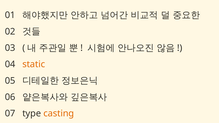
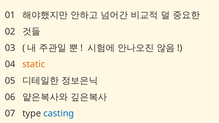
casting colour: orange -> blue (59, 114)
